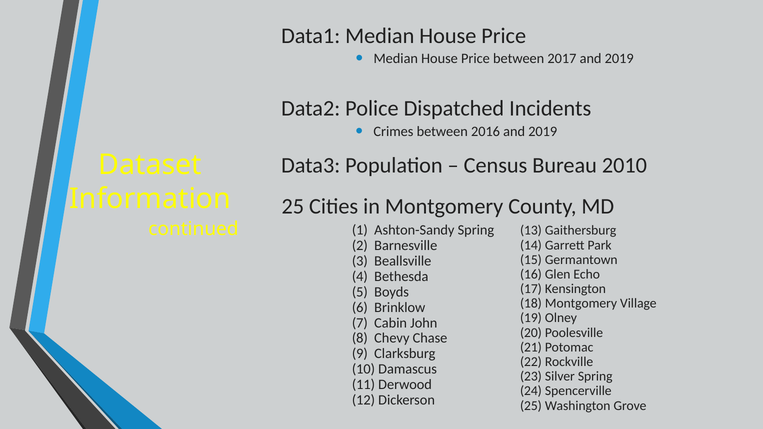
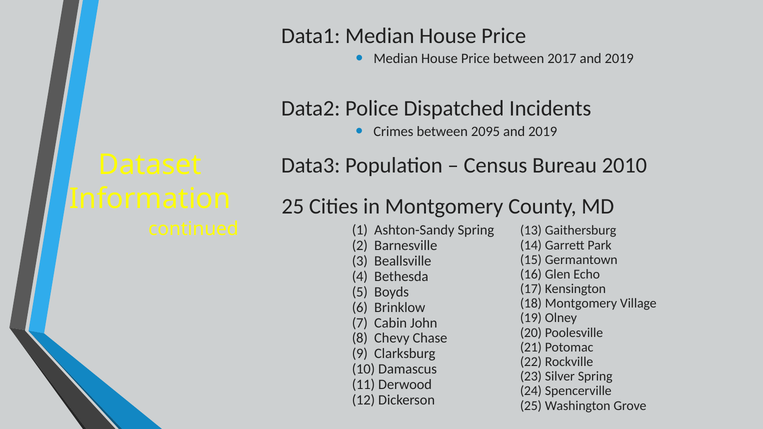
2016: 2016 -> 2095 (486, 132)
